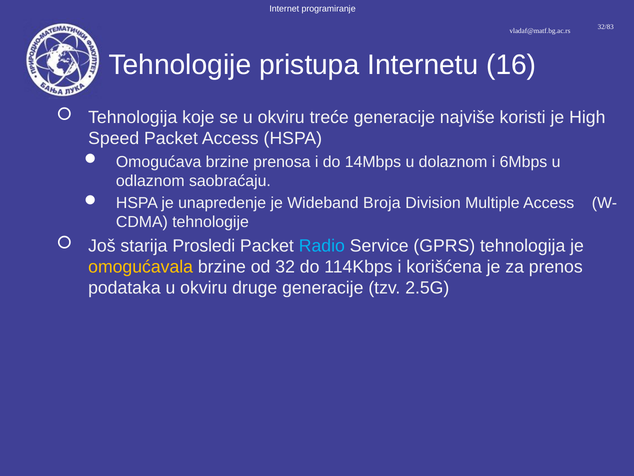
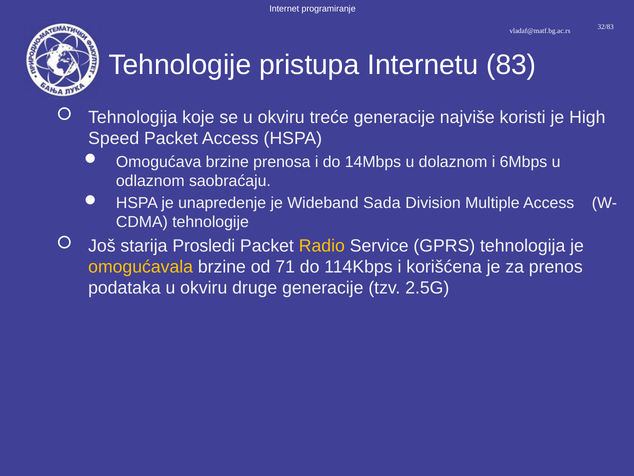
16: 16 -> 83 (511, 65)
Broja: Broja -> Sada (382, 203)
Radio colour: light blue -> yellow (322, 246)
32: 32 -> 71 (285, 267)
